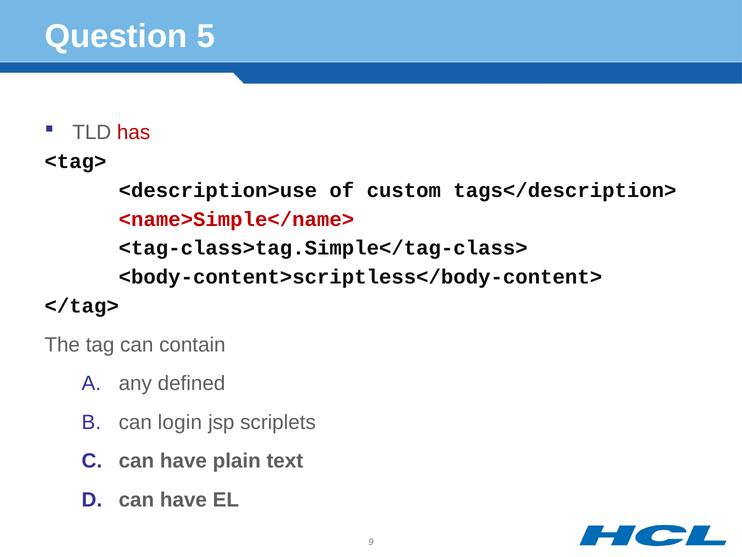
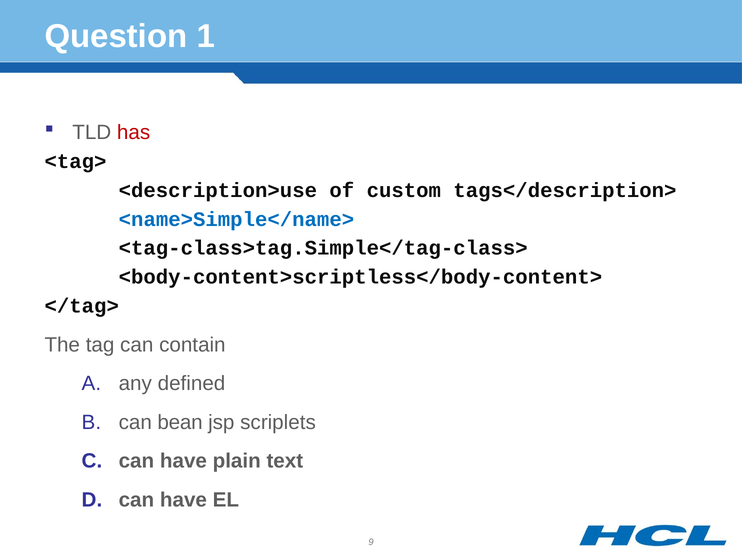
5: 5 -> 1 (206, 36)
<name>Simple</name> colour: red -> blue (236, 219)
login: login -> bean (180, 422)
